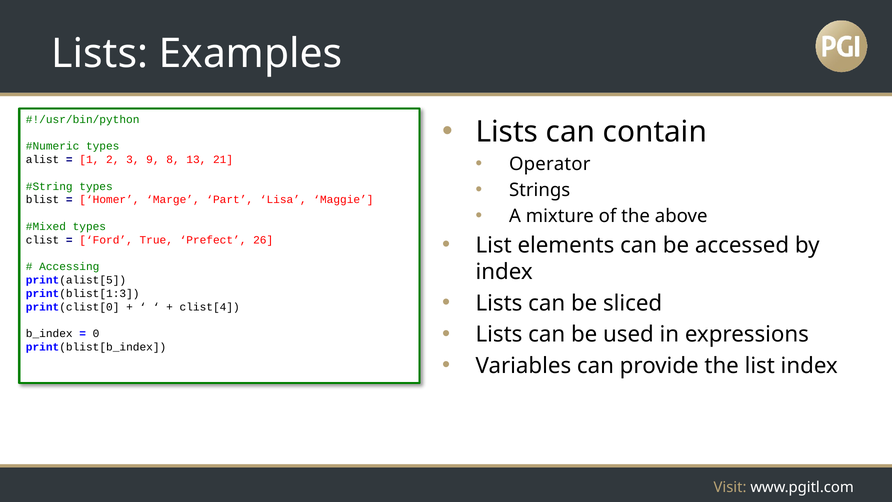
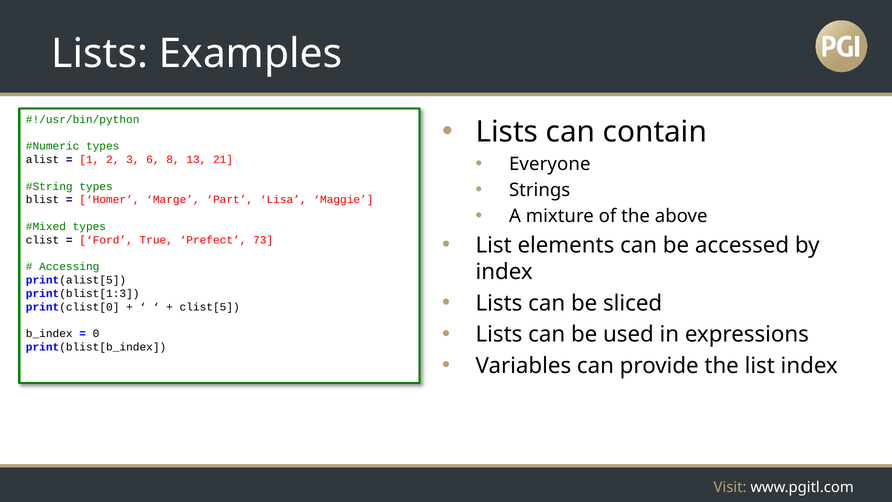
Operator: Operator -> Everyone (550, 164)
9: 9 -> 6 (153, 159)
26: 26 -> 73 (263, 240)
clist[4: clist[4 -> clist[5 (210, 307)
